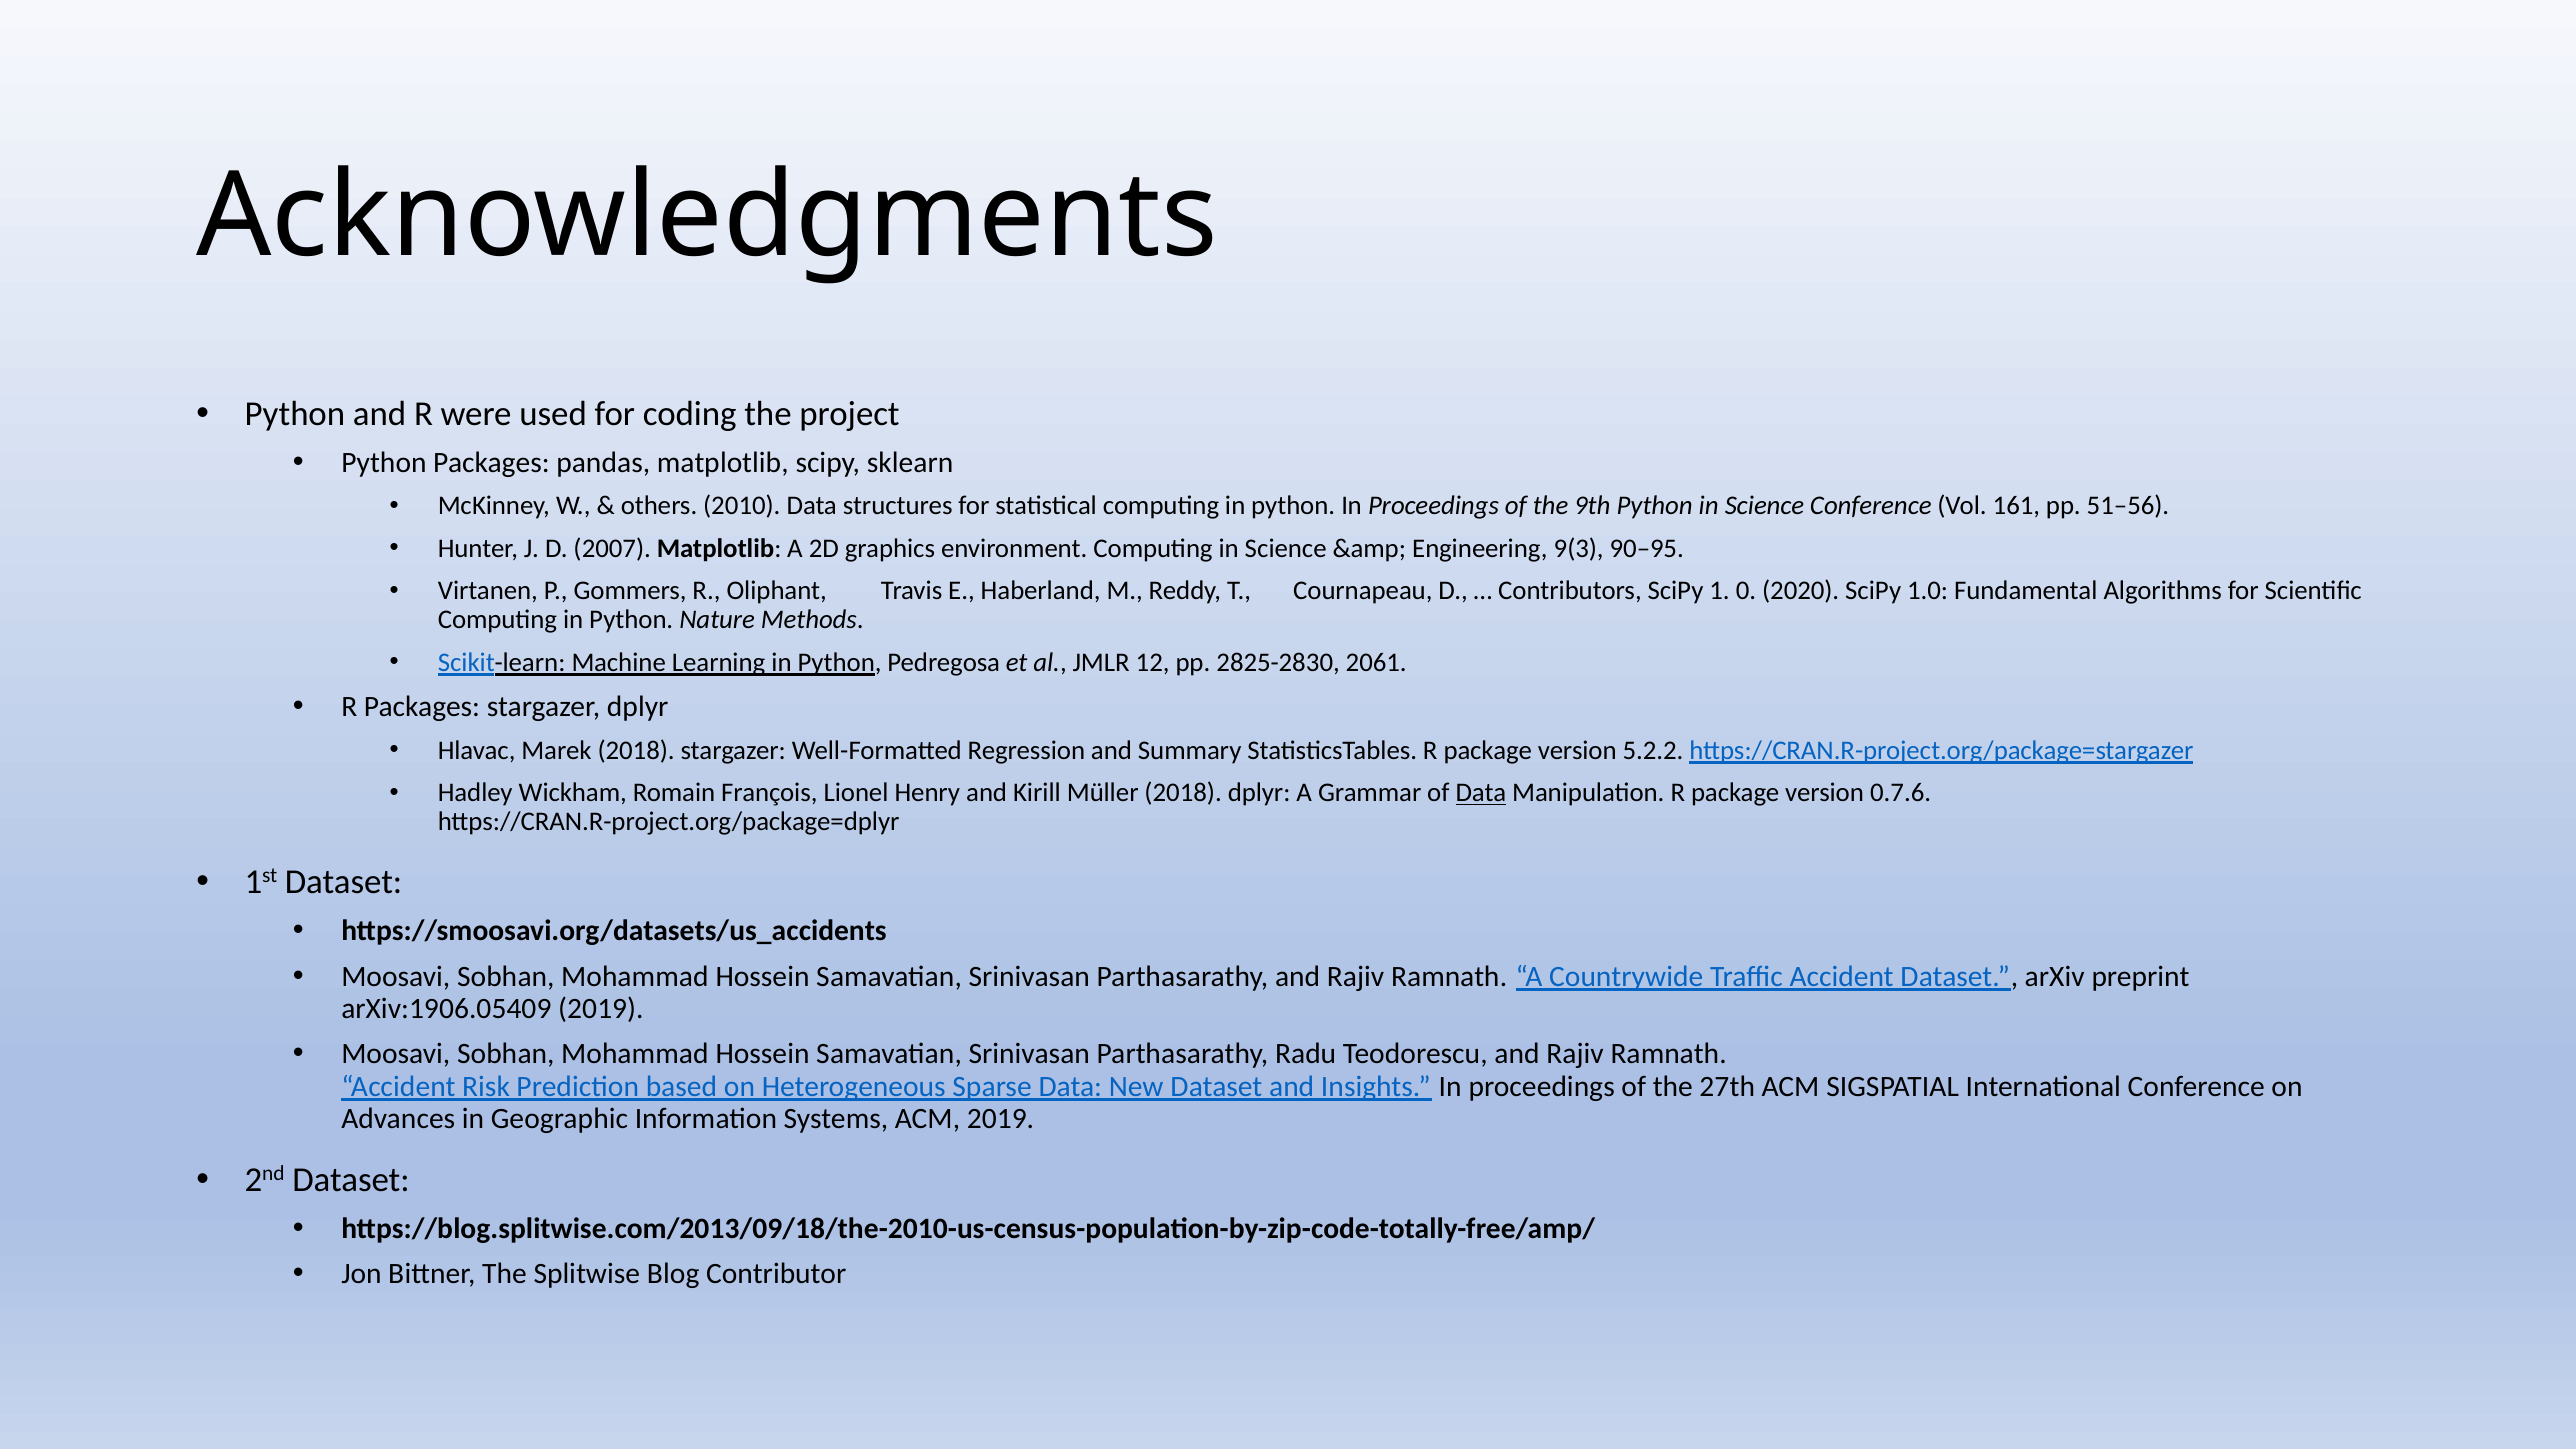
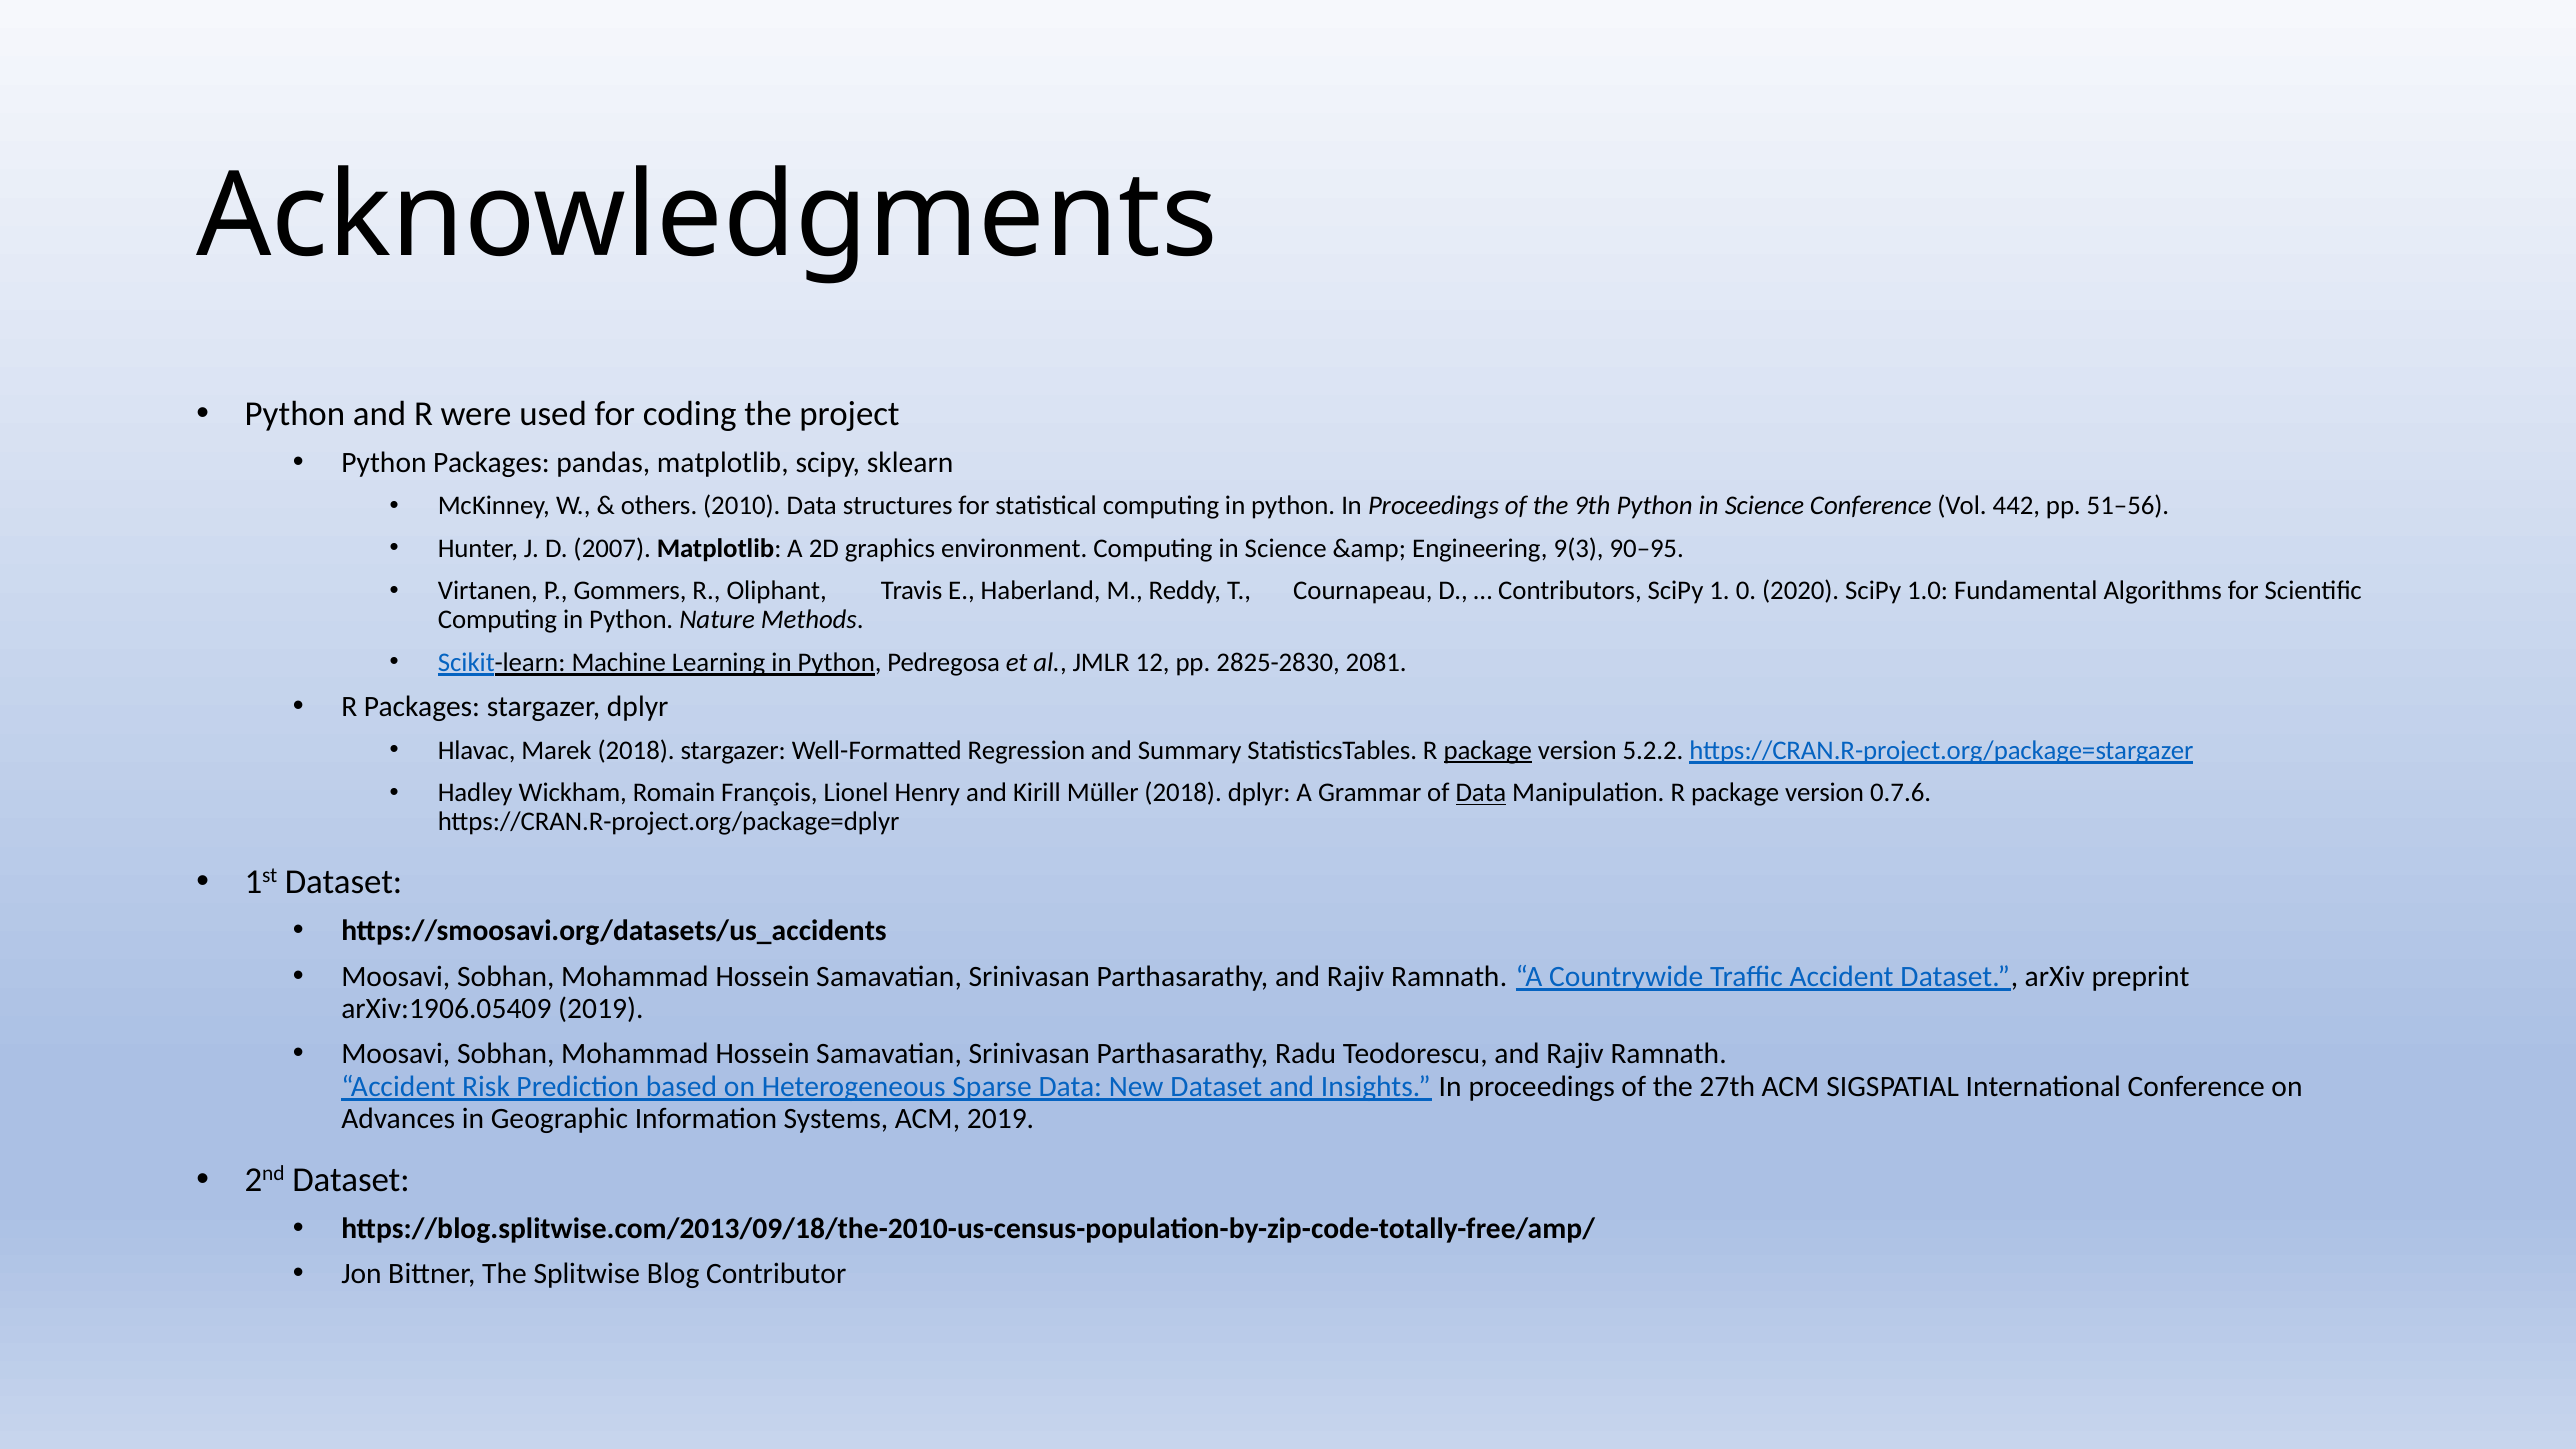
161: 161 -> 442 (2016, 506)
2061: 2061 -> 2081 (1376, 663)
package underline: none -> present (1488, 751)
